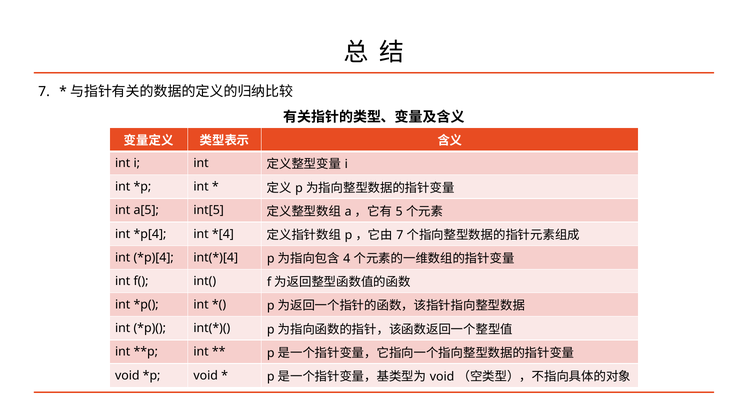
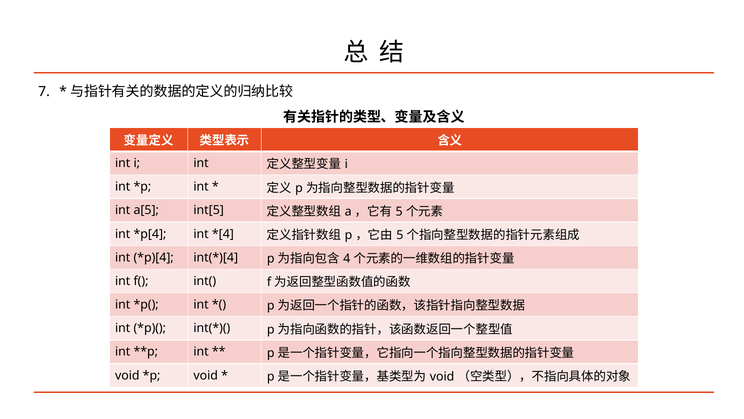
7: 7 -> 5 (400, 235)
